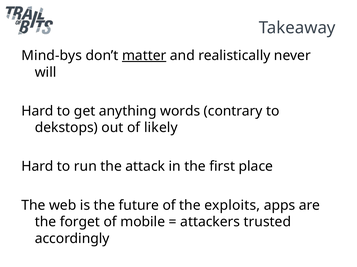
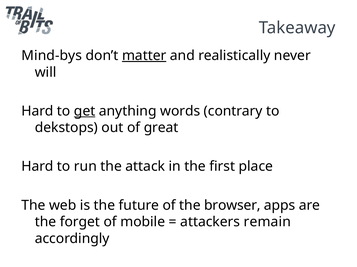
get underline: none -> present (85, 111)
likely: likely -> great (161, 128)
exploits: exploits -> browser (232, 206)
trusted: trusted -> remain (267, 222)
